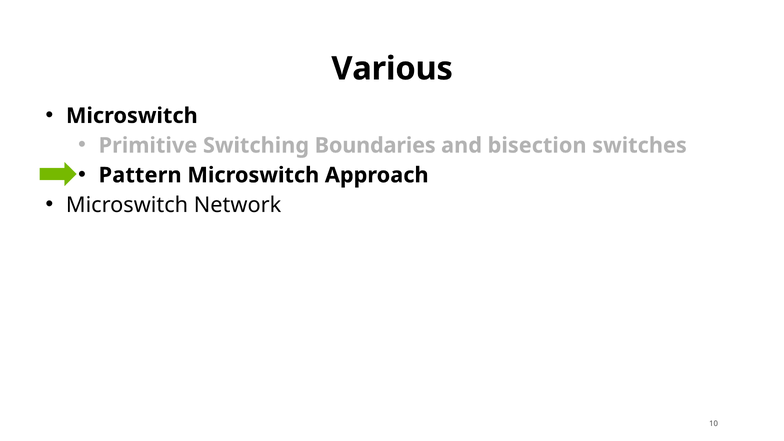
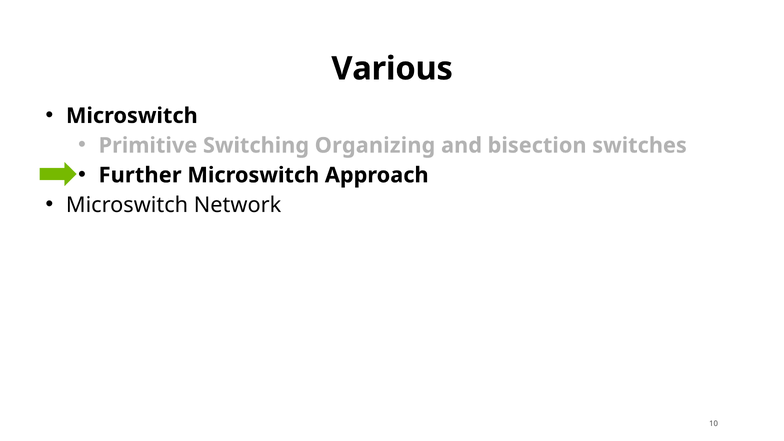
Boundaries: Boundaries -> Organizing (375, 145)
Pattern: Pattern -> Further (140, 175)
